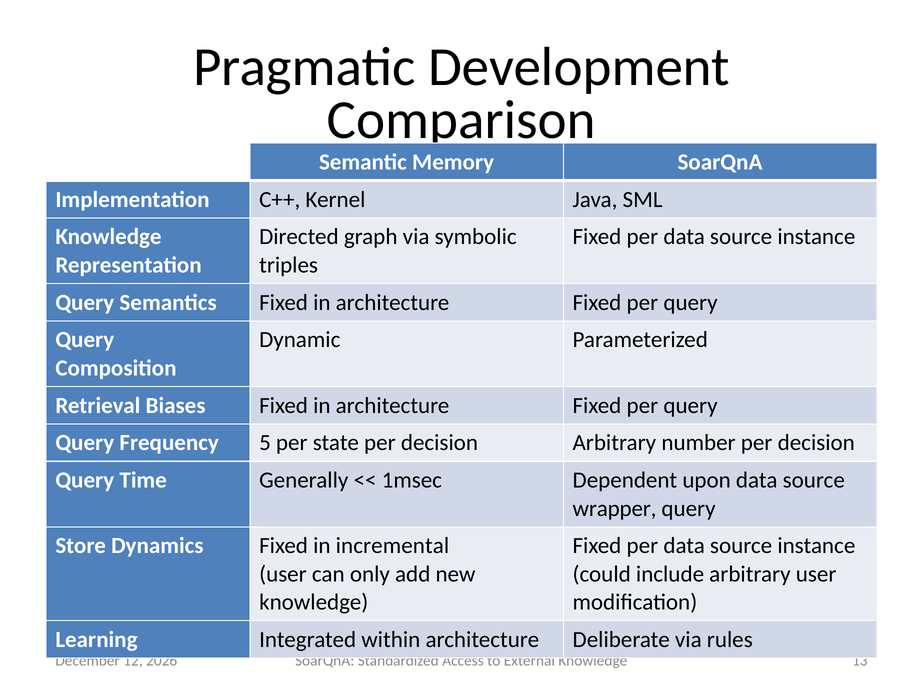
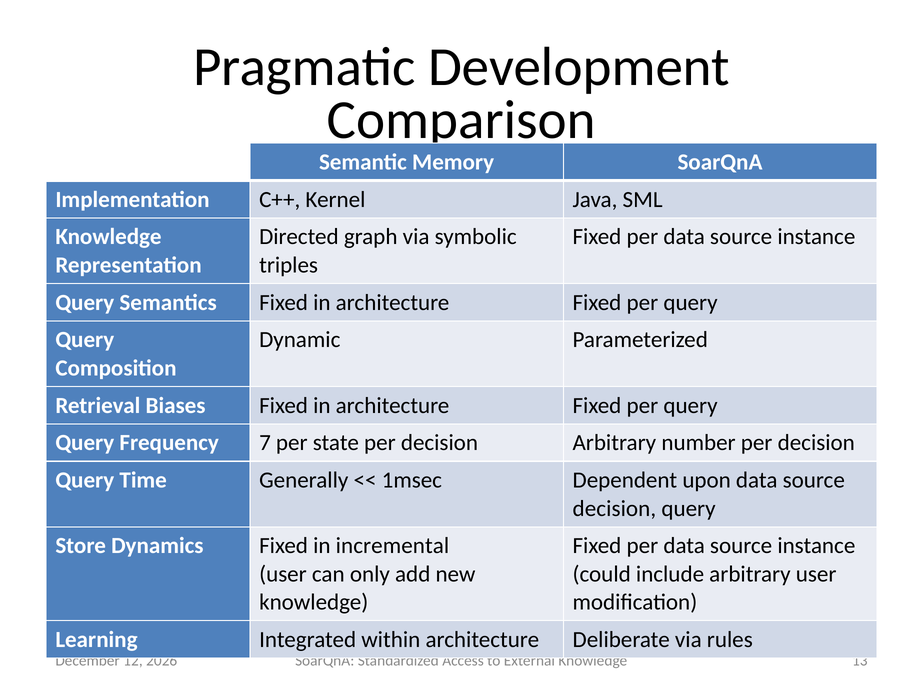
5: 5 -> 7 (265, 443)
wrapper: wrapper -> decision (614, 509)
